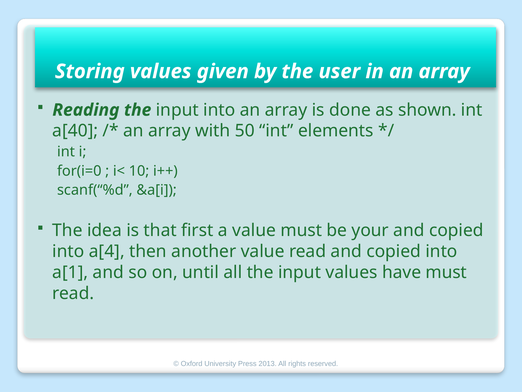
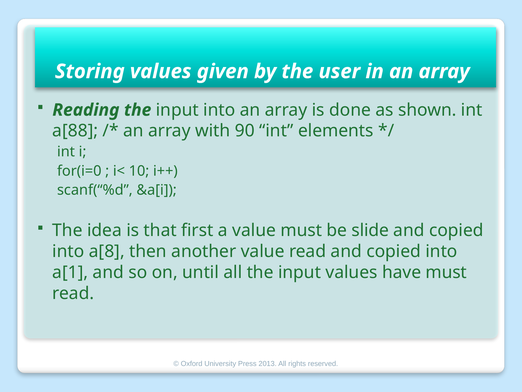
a[40: a[40 -> a[88 (75, 131)
50: 50 -> 90 (245, 131)
your: your -> slide (370, 230)
a[4: a[4 -> a[8 (107, 251)
